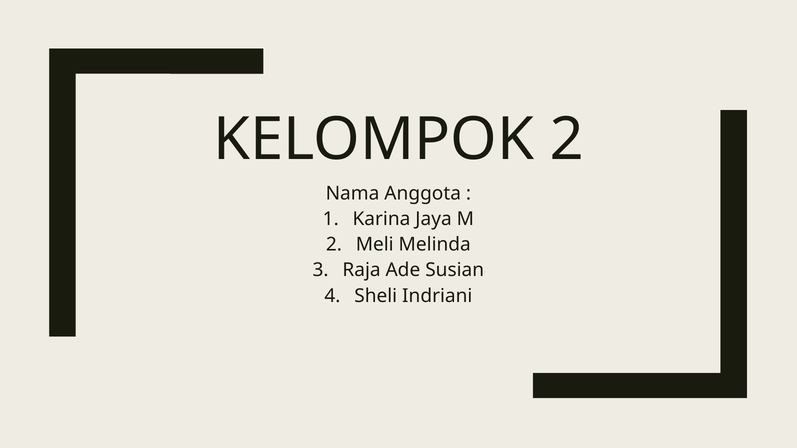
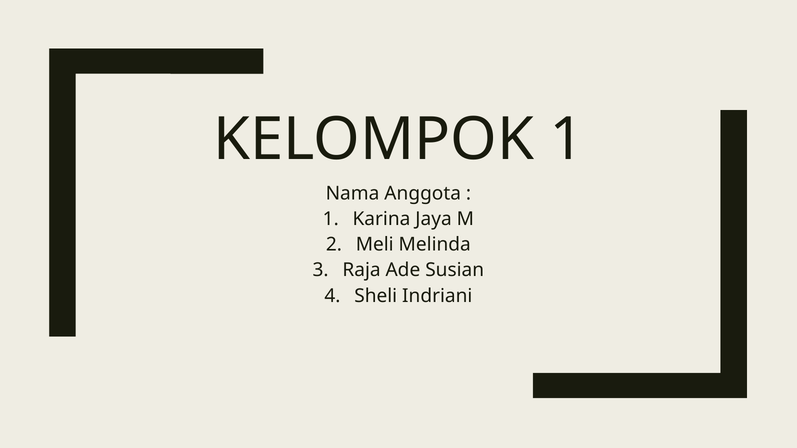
KELOMPOK 2: 2 -> 1 (567, 139)
